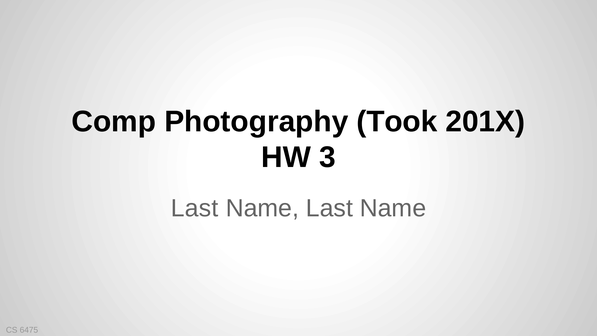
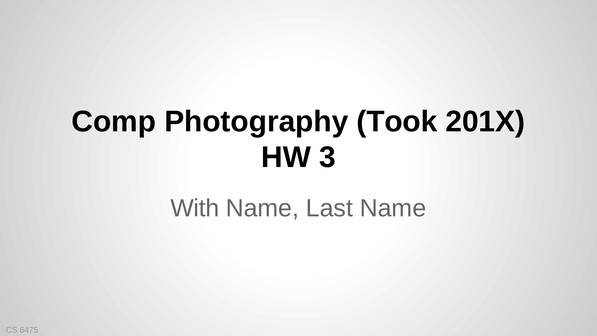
Last: Last -> With (195, 208)
